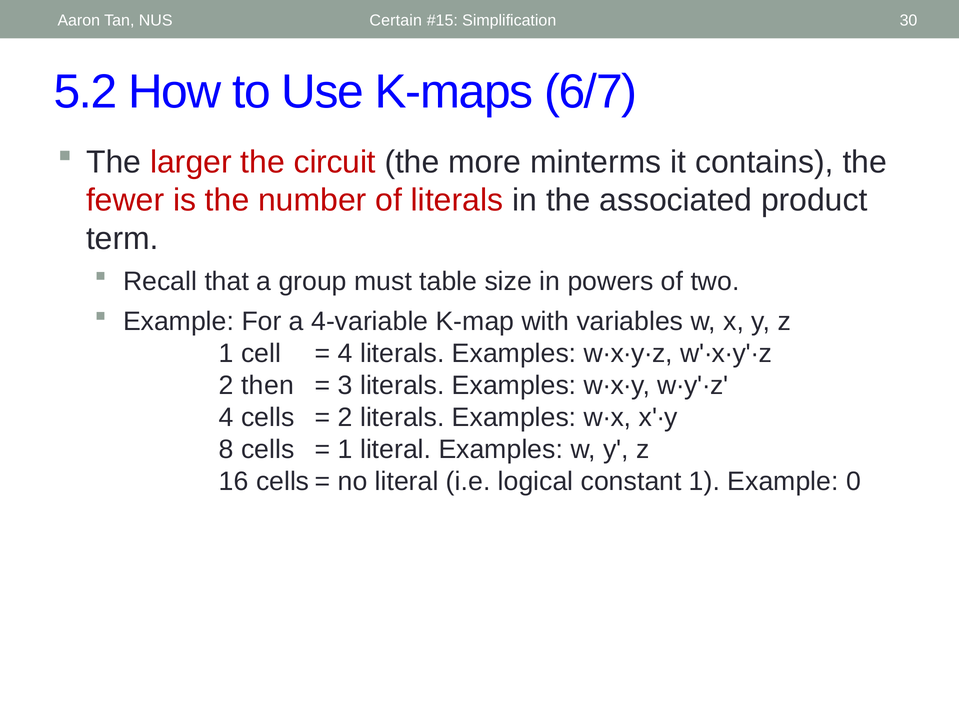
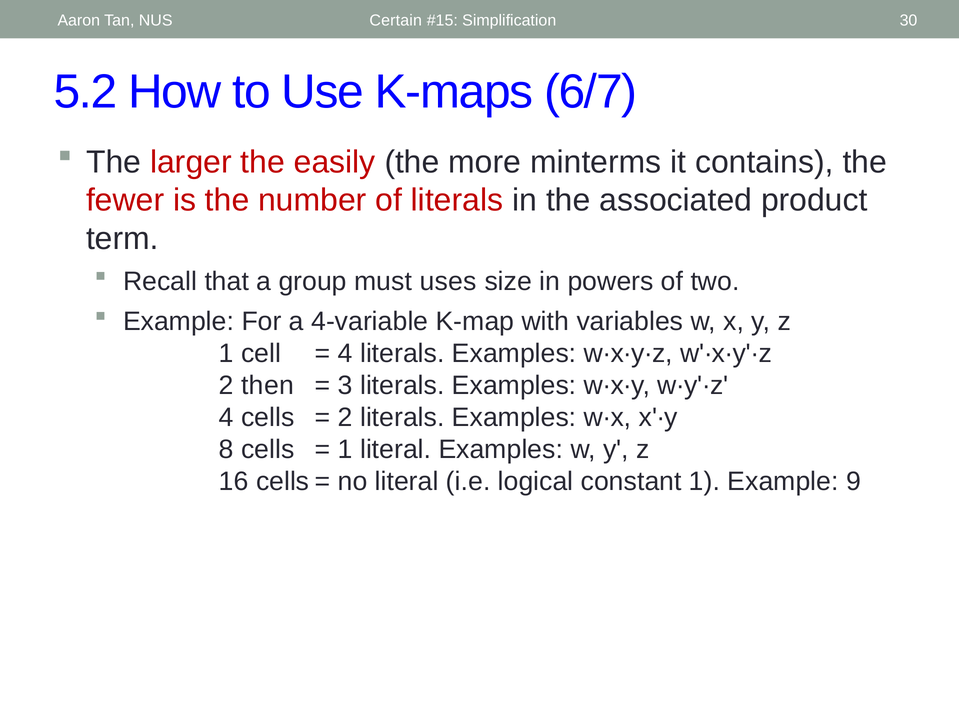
circuit: circuit -> easily (335, 162)
table: table -> uses (448, 282)
0: 0 -> 9 (853, 482)
